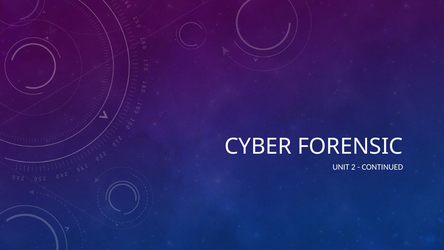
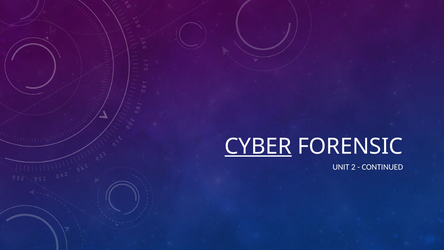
CYBER underline: none -> present (258, 146)
